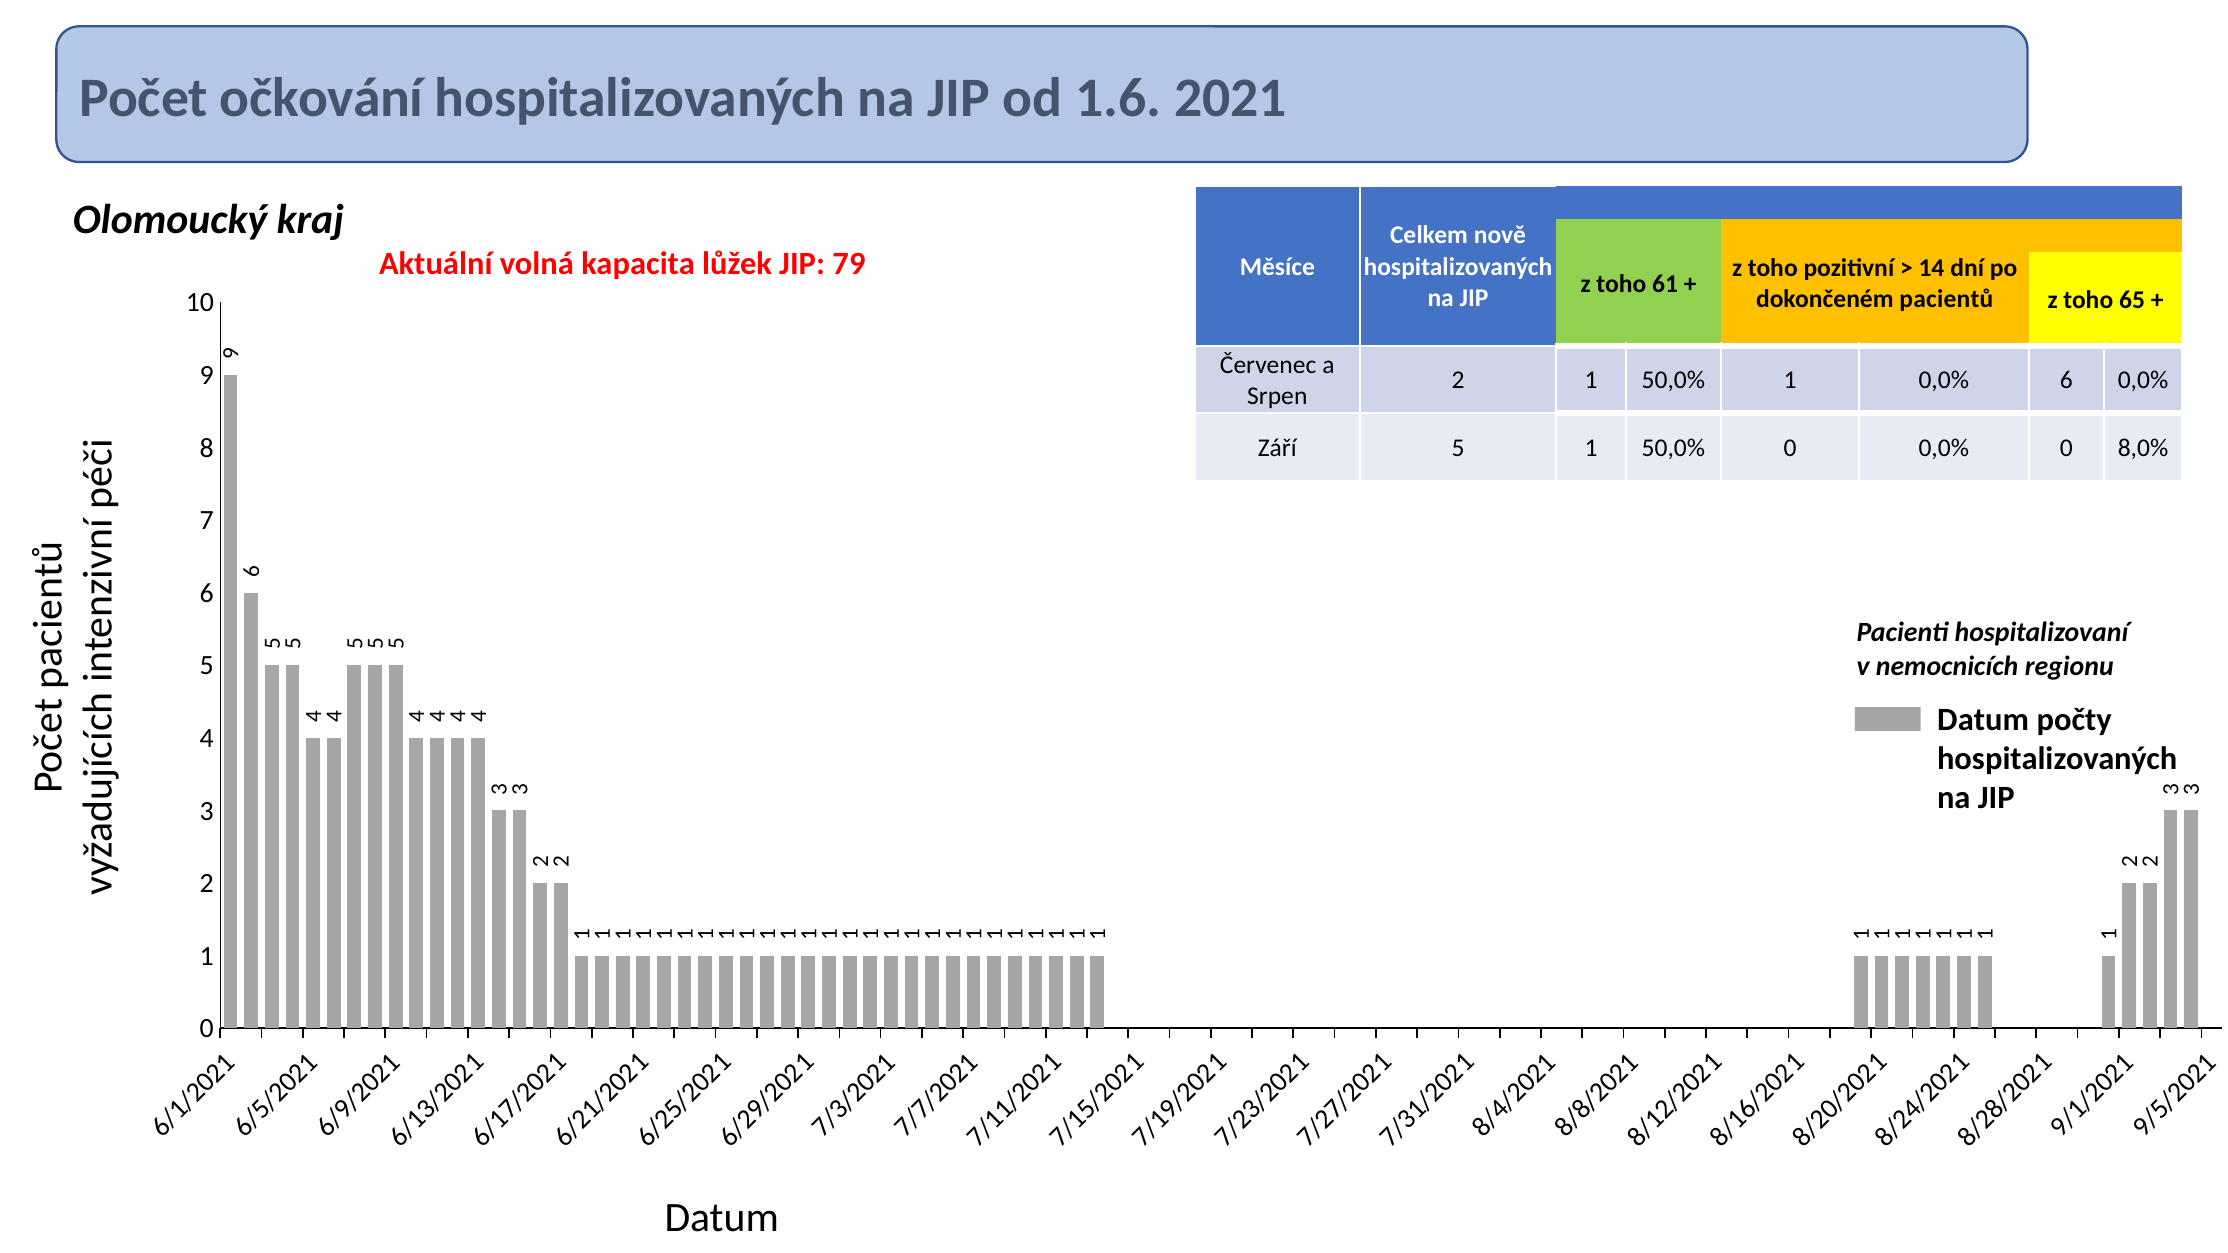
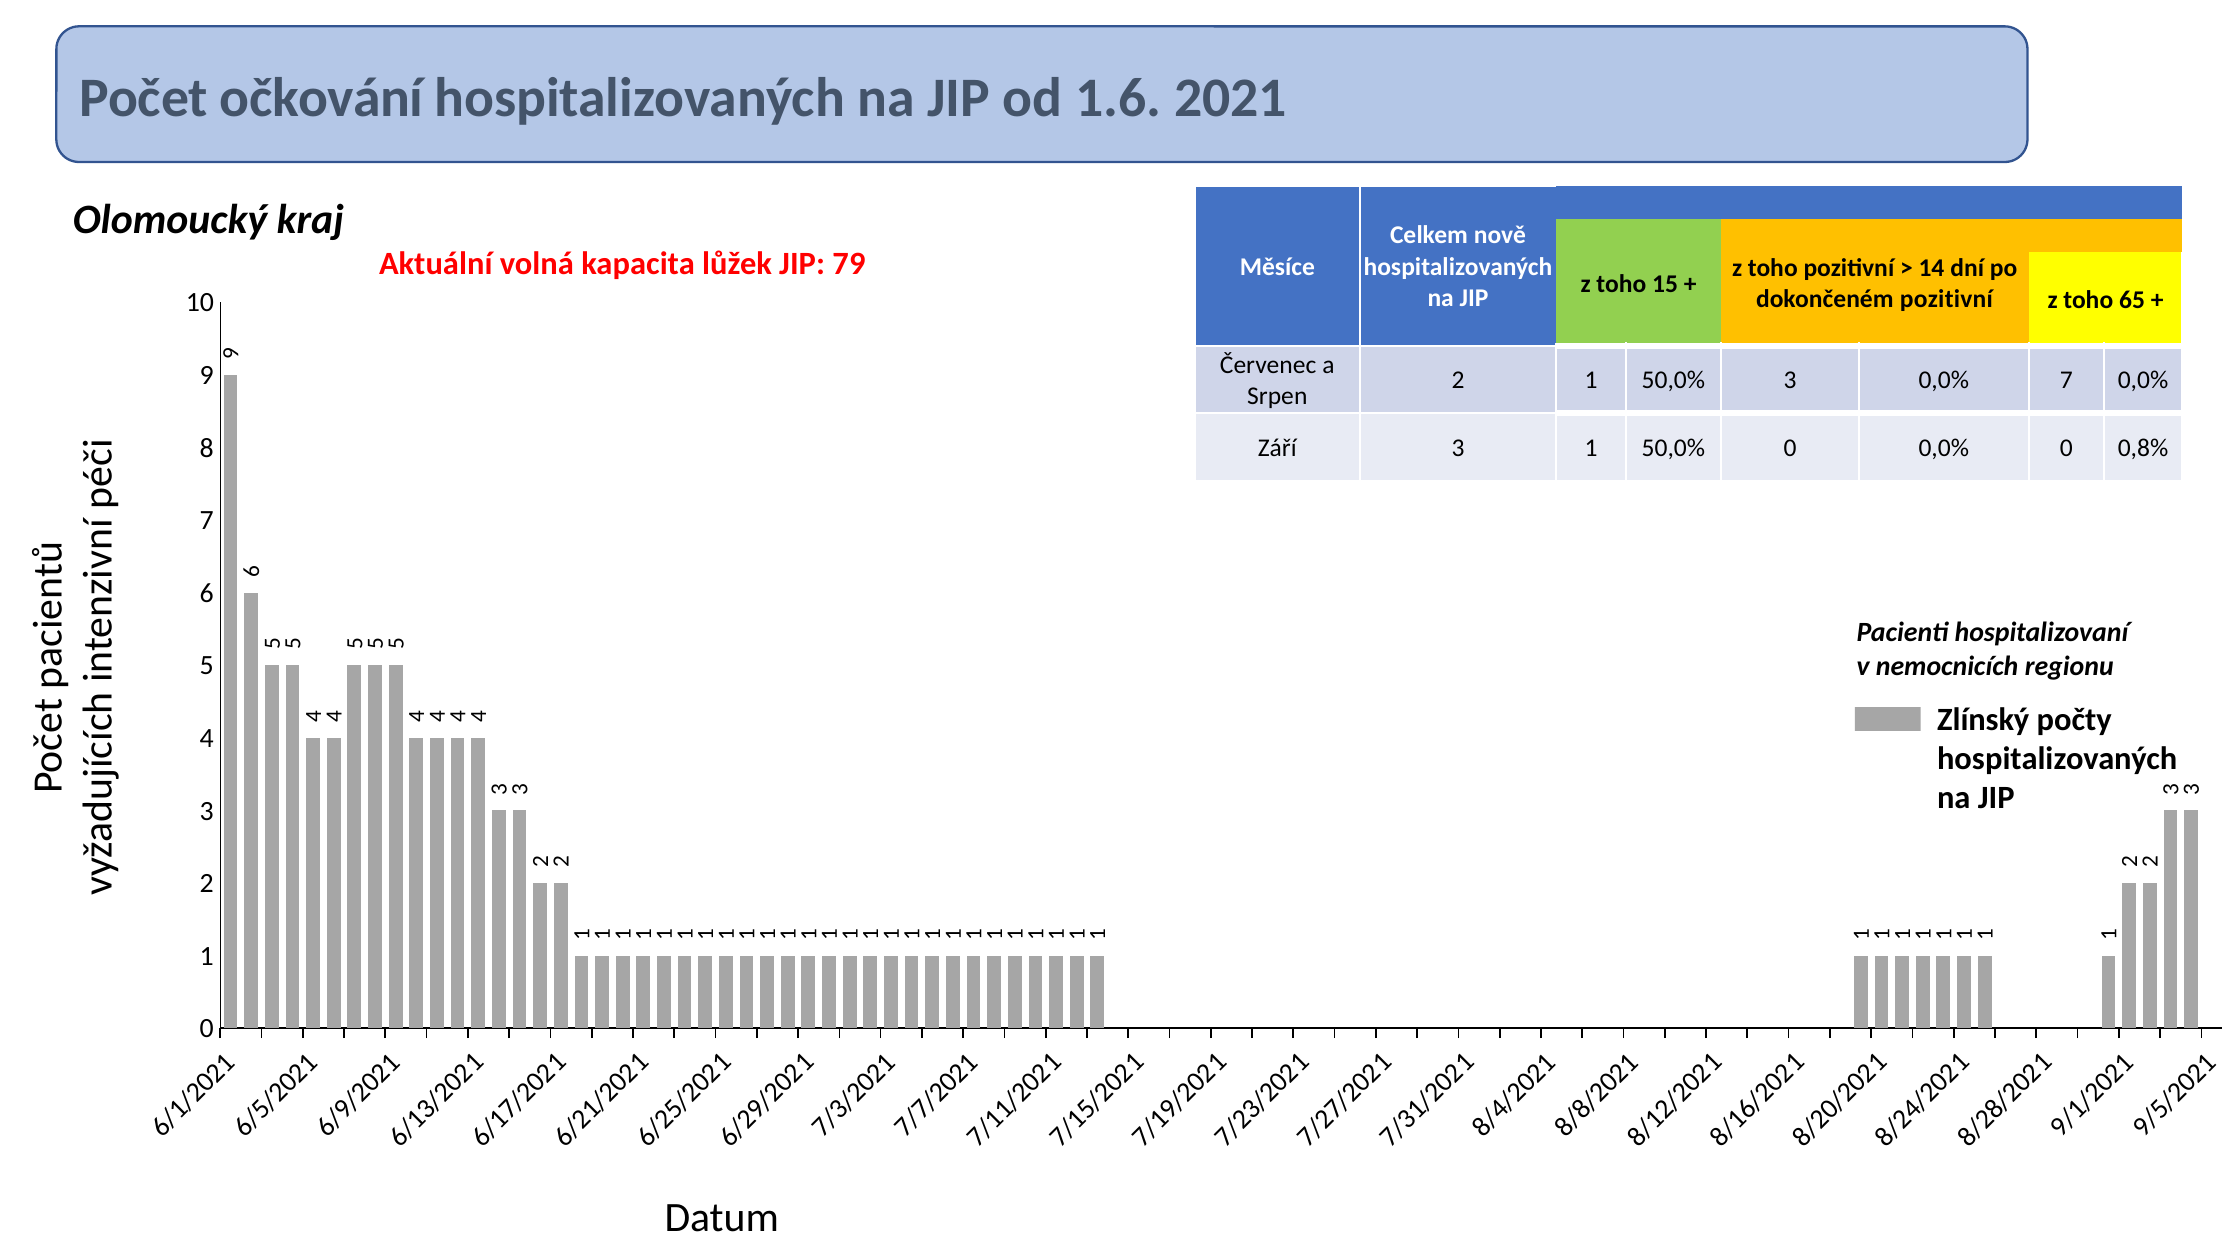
61: 61 -> 15 (1665, 284)
dokončeném pacientů: pacientů -> pozitivní (1946, 300)
50,0% 1: 1 -> 3 (1790, 381)
0,0% 6: 6 -> 7 (2066, 381)
Září 5: 5 -> 3 (1458, 448)
8,0%: 8,0% -> 0,8% (2143, 448)
Datum: Datum -> Zlínský (1983, 720)
